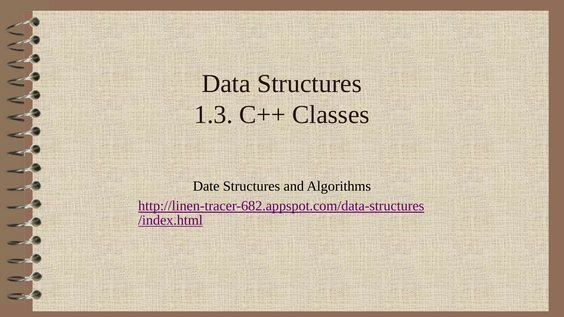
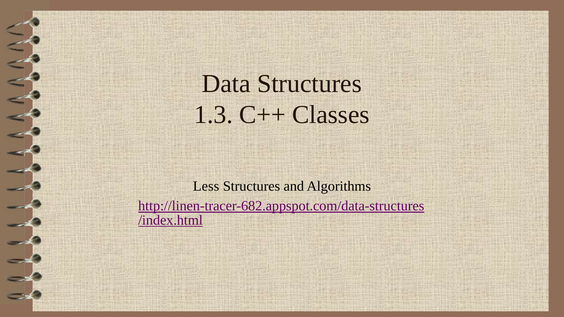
Date: Date -> Less (206, 186)
